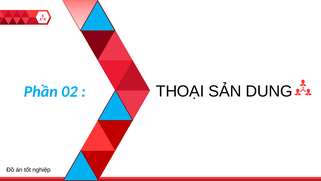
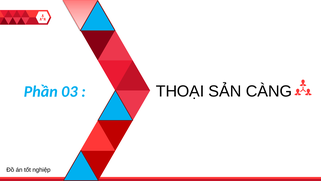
02: 02 -> 03 (70, 91)
DUNG: DUNG -> CÀNG (269, 91)
